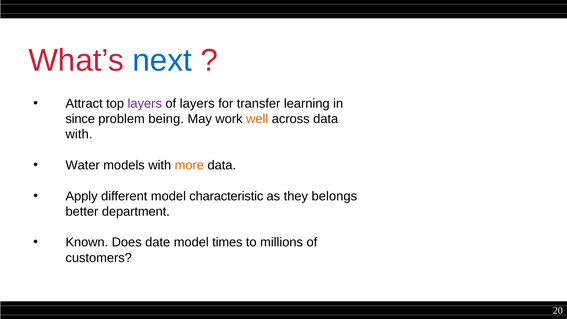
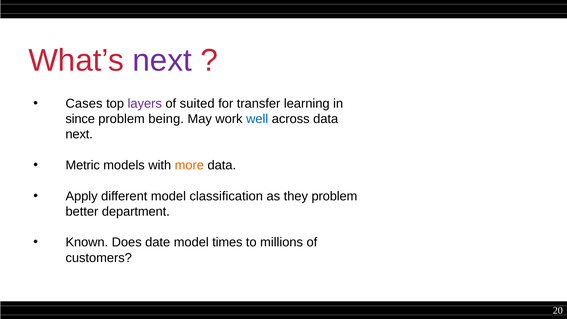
next colour: blue -> purple (162, 61)
Attract: Attract -> Cases (84, 104)
of layers: layers -> suited (197, 104)
well colour: orange -> blue (257, 119)
with: with -> next (79, 134)
Water: Water -> Metric (83, 165)
characteristic: characteristic -> classification (226, 196)
they belongs: belongs -> problem (334, 196)
